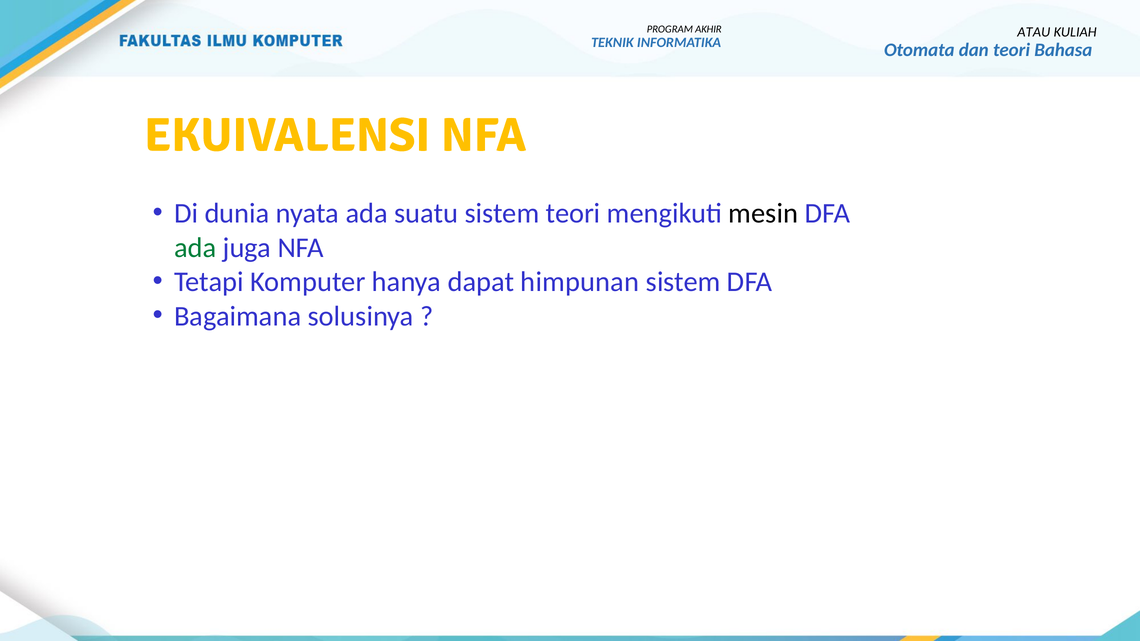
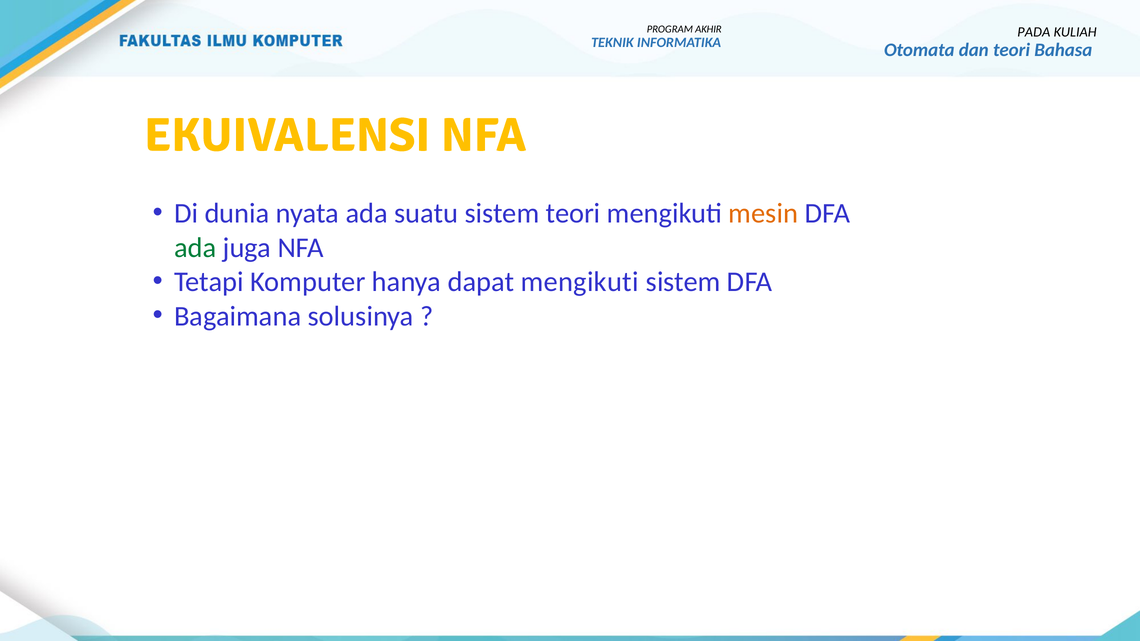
ATAU: ATAU -> PADA (1034, 32)
mesin colour: black -> orange (763, 214)
dapat himpunan: himpunan -> mengikuti (580, 282)
